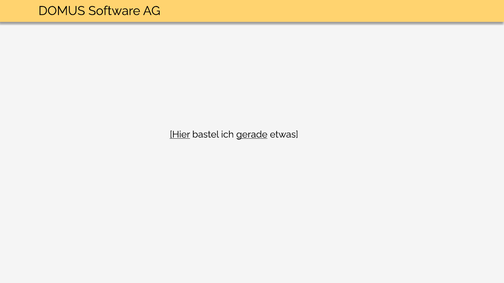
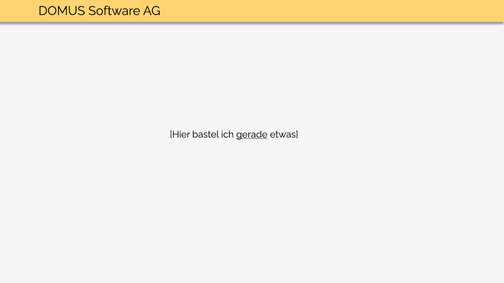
Hier underline: present -> none (180, 135)
